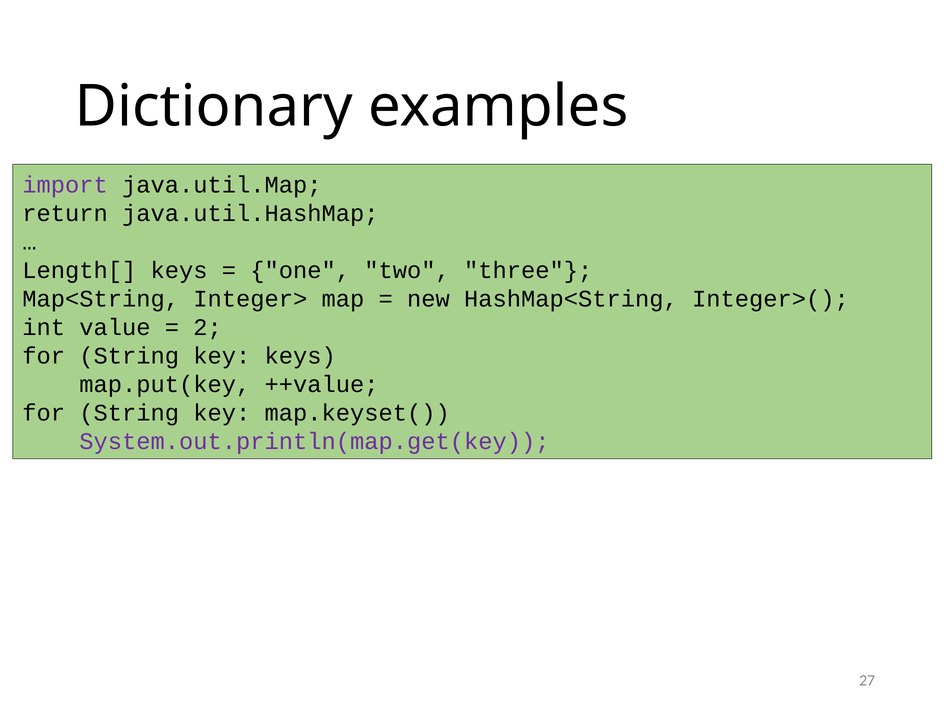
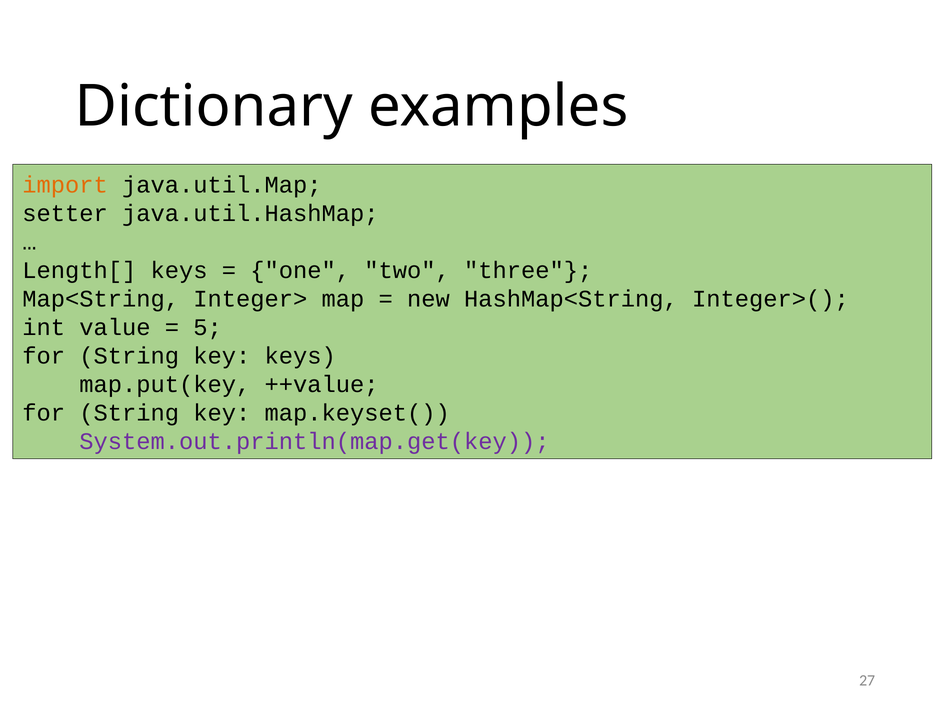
import colour: purple -> orange (65, 185)
return: return -> setter (65, 213)
2: 2 -> 5 (208, 327)
